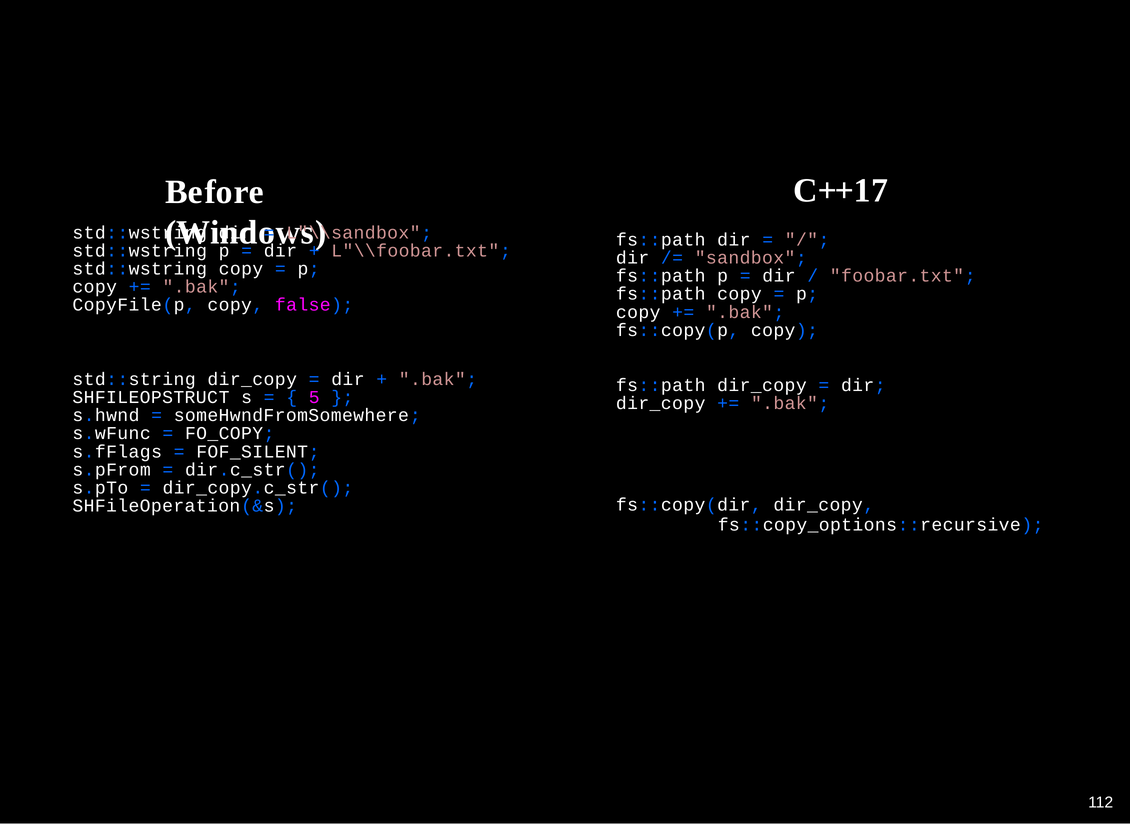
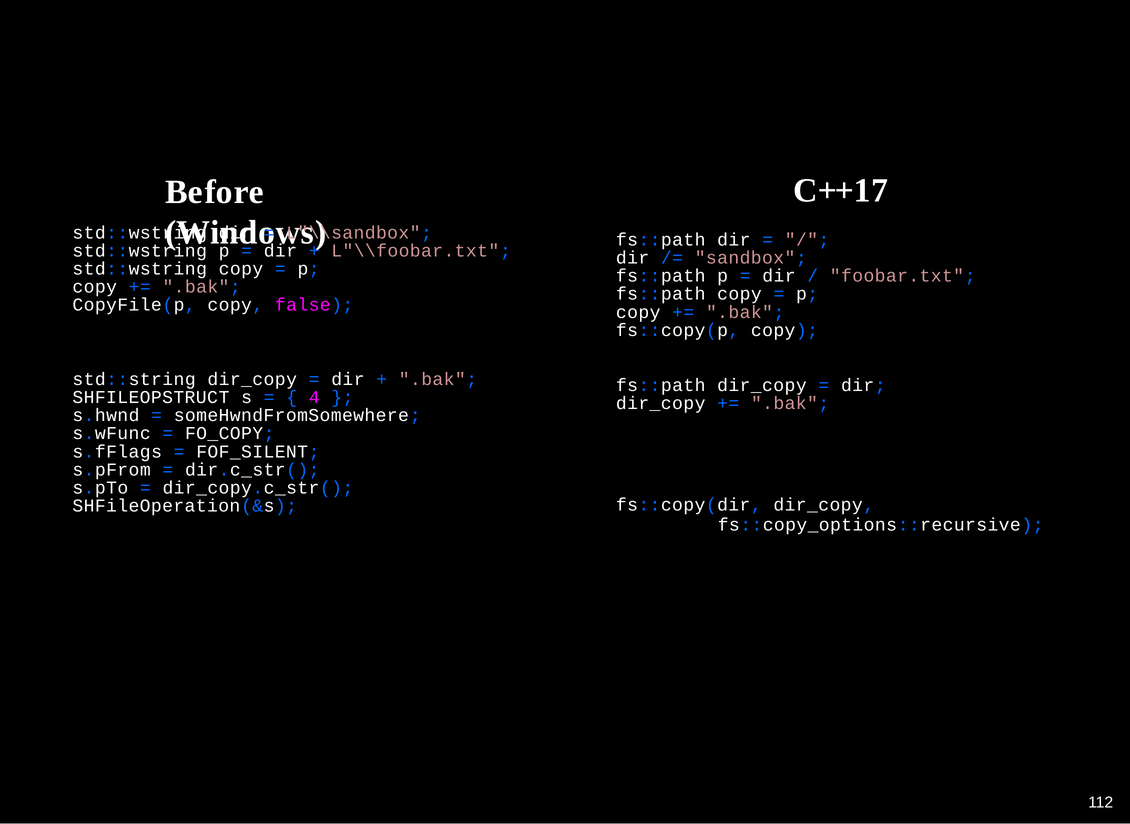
5: 5 -> 4 (314, 397)
